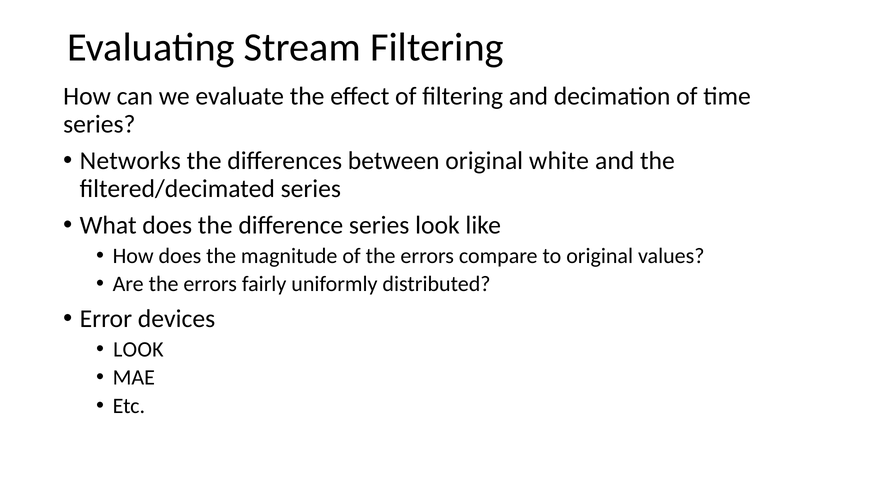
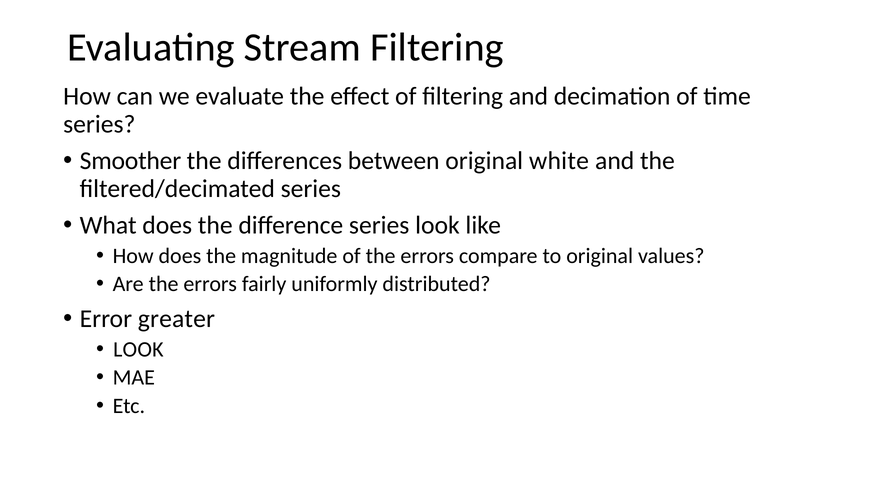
Networks: Networks -> Smoother (130, 161)
devices: devices -> greater (176, 319)
